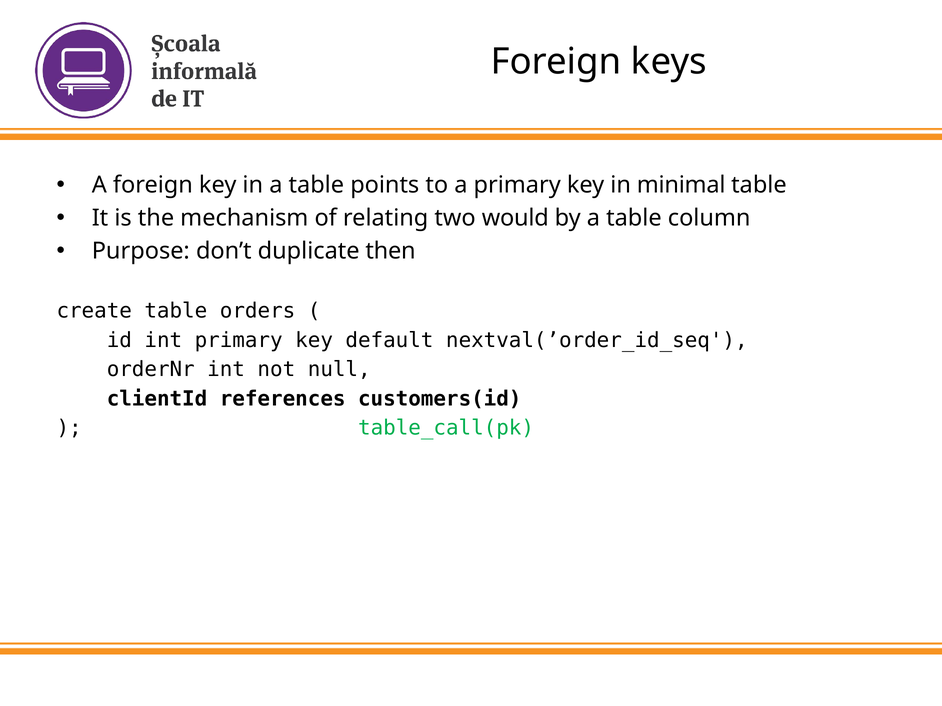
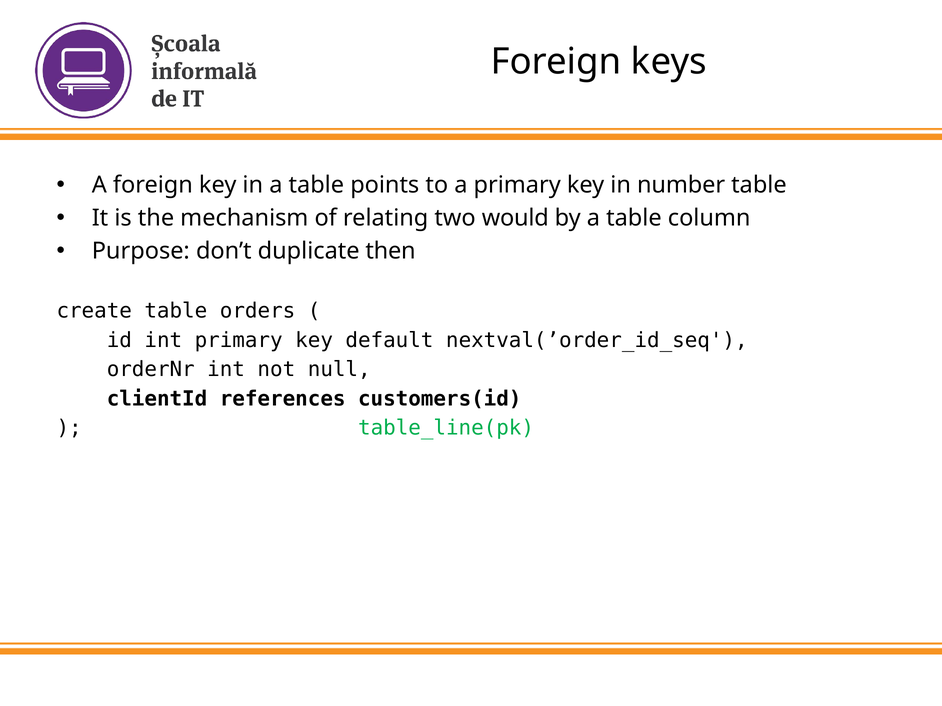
minimal: minimal -> number (681, 185)
table_call(pk: table_call(pk -> table_line(pk (446, 428)
